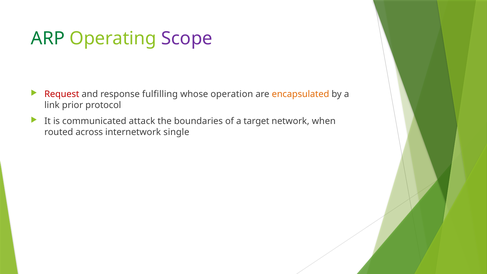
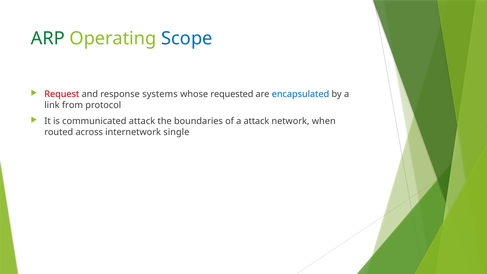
Scope colour: purple -> blue (187, 38)
fulfilling: fulfilling -> systems (160, 94)
operation: operation -> requested (232, 94)
encapsulated colour: orange -> blue (300, 94)
prior: prior -> from (72, 105)
a target: target -> attack (256, 121)
